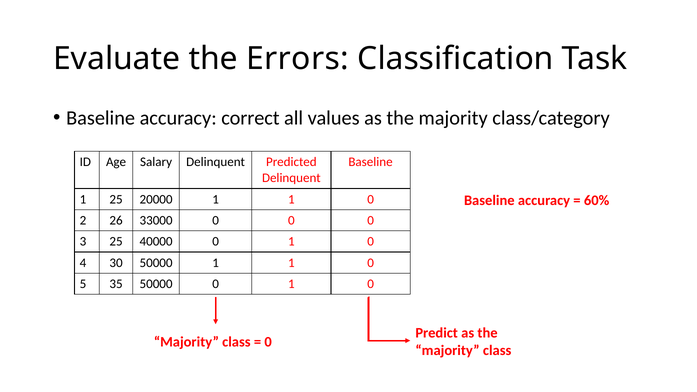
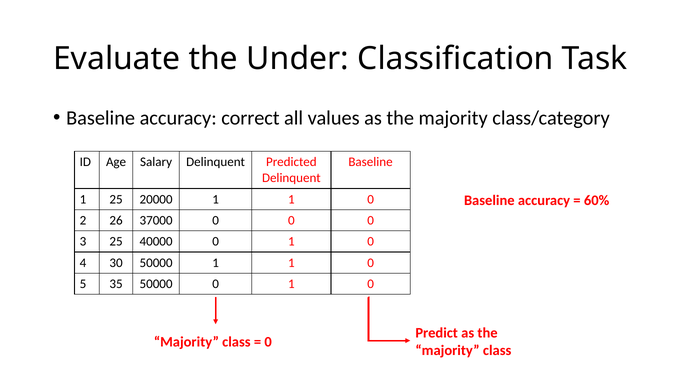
Errors: Errors -> Under (298, 59)
33000: 33000 -> 37000 (156, 220)
